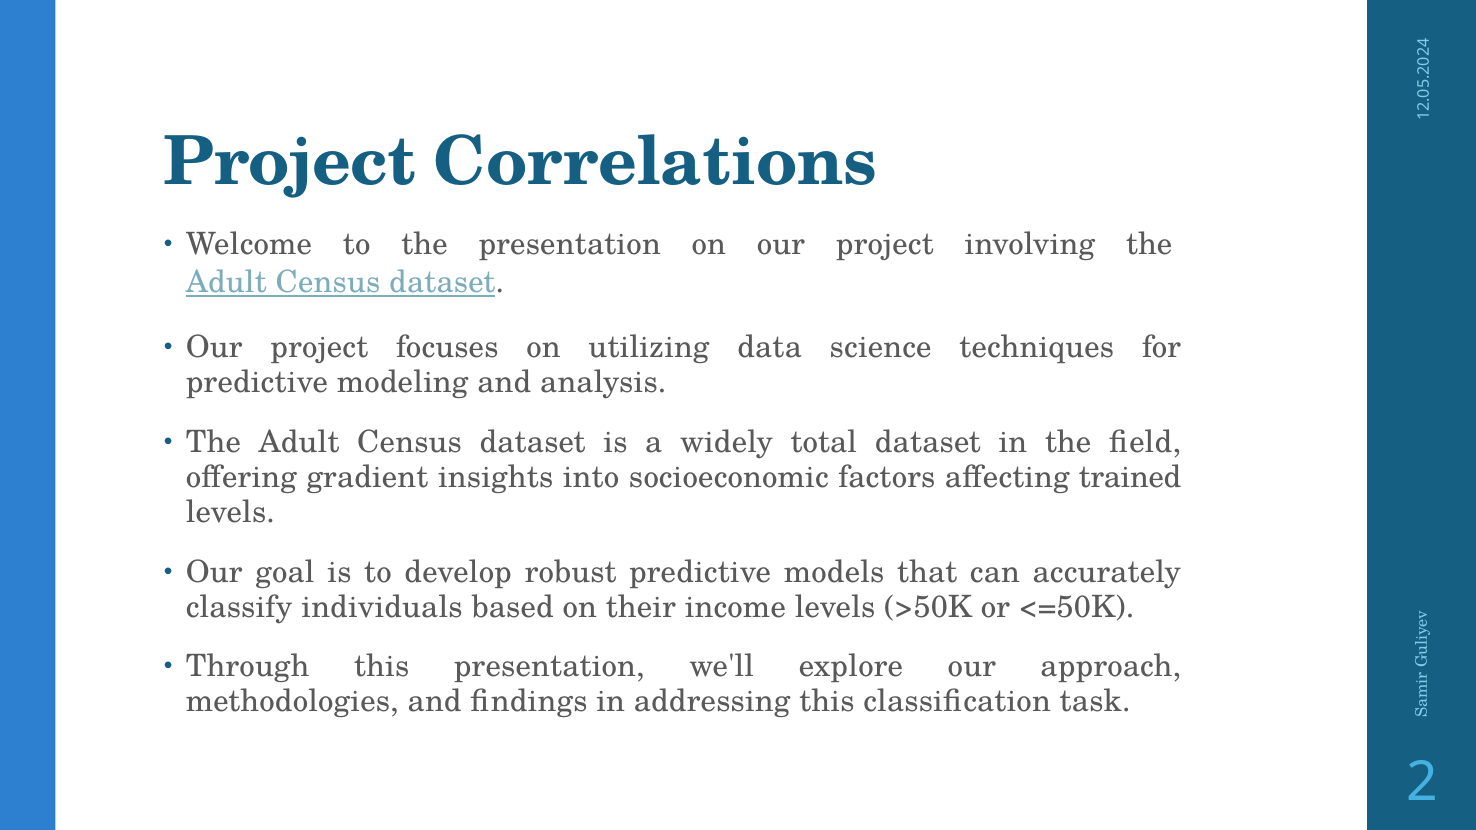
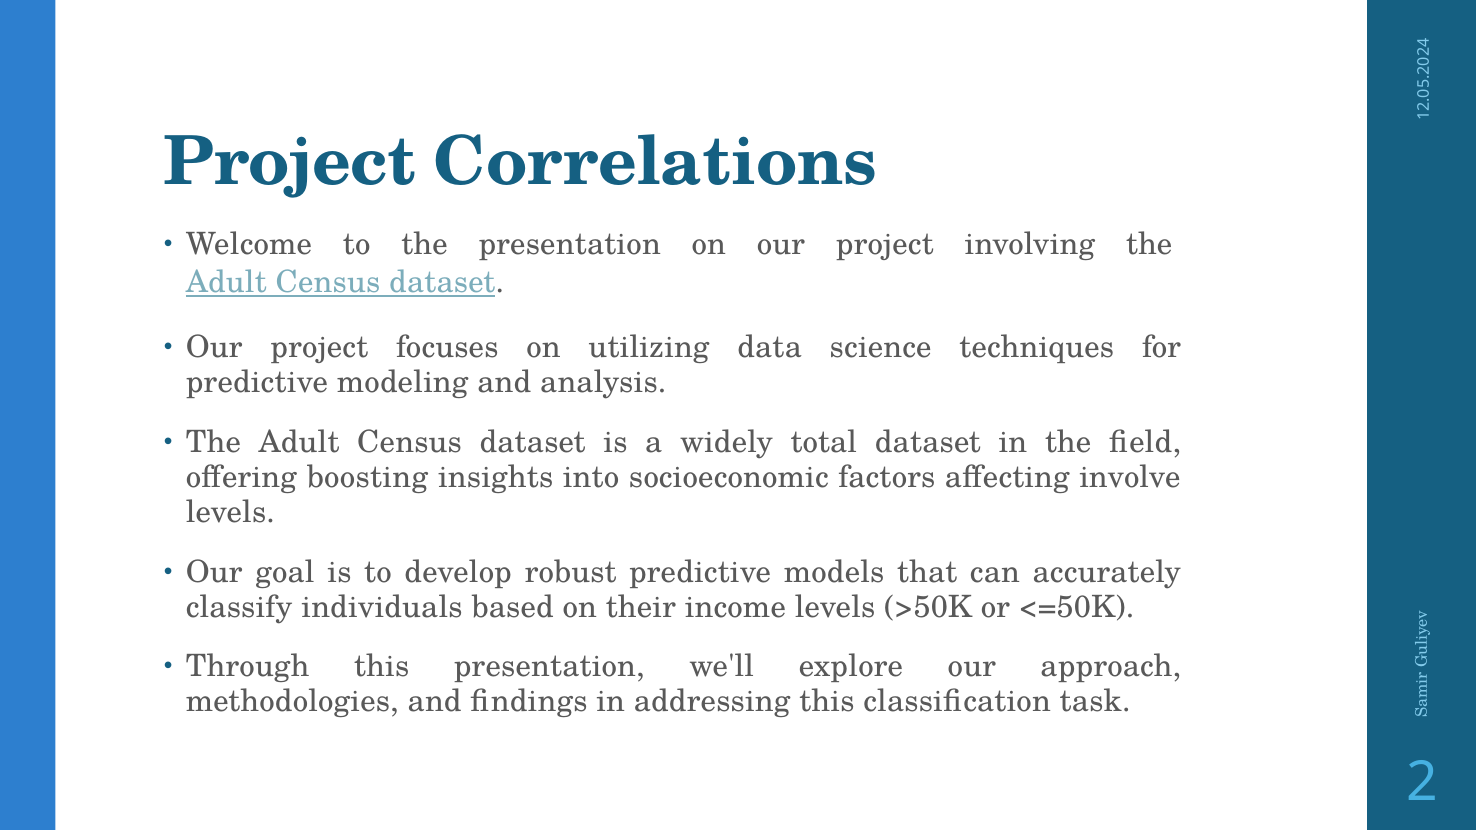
gradient: gradient -> boosting (367, 477)
trained: trained -> involve (1130, 477)
